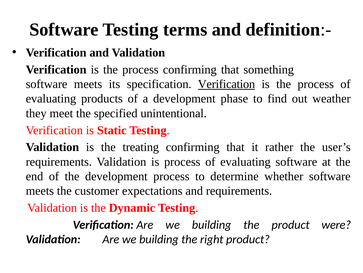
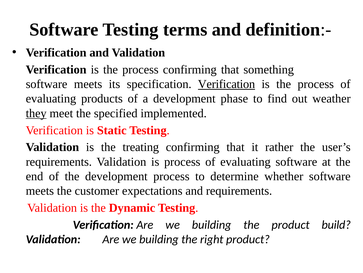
they underline: none -> present (36, 113)
unintentional: unintentional -> implemented (174, 113)
were: were -> build (336, 224)
